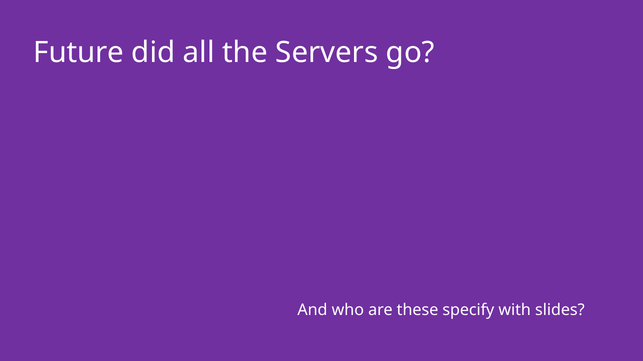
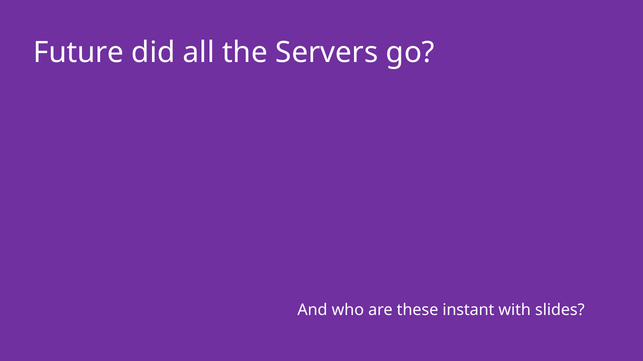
specify: specify -> instant (468, 311)
